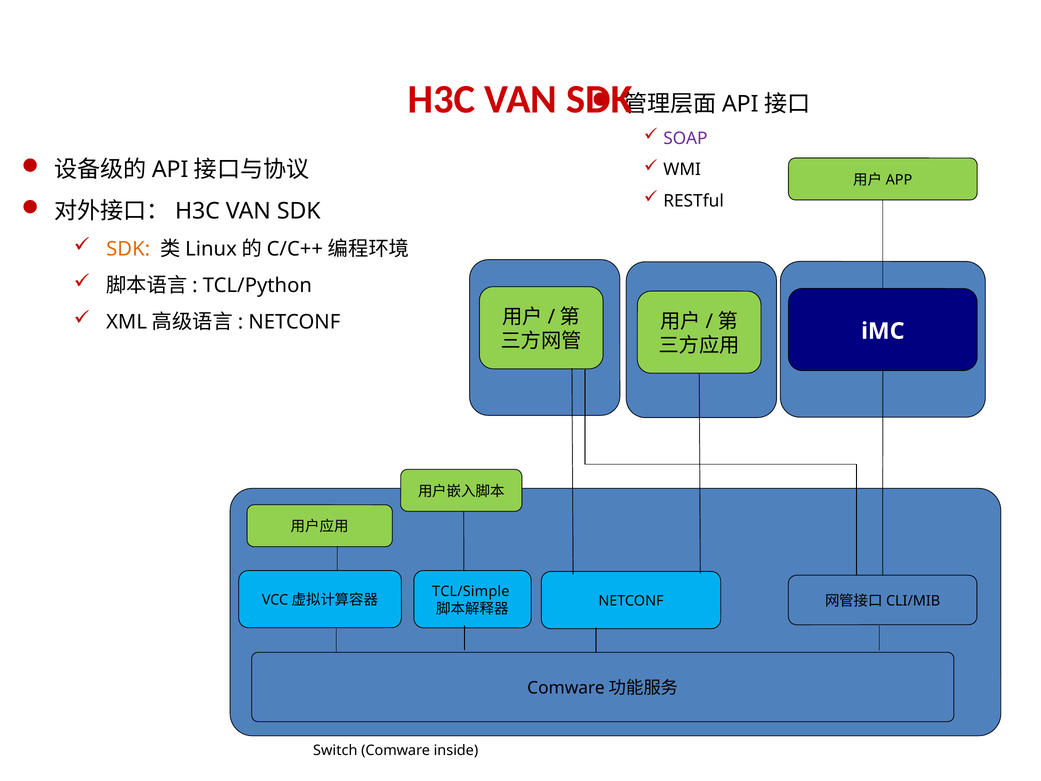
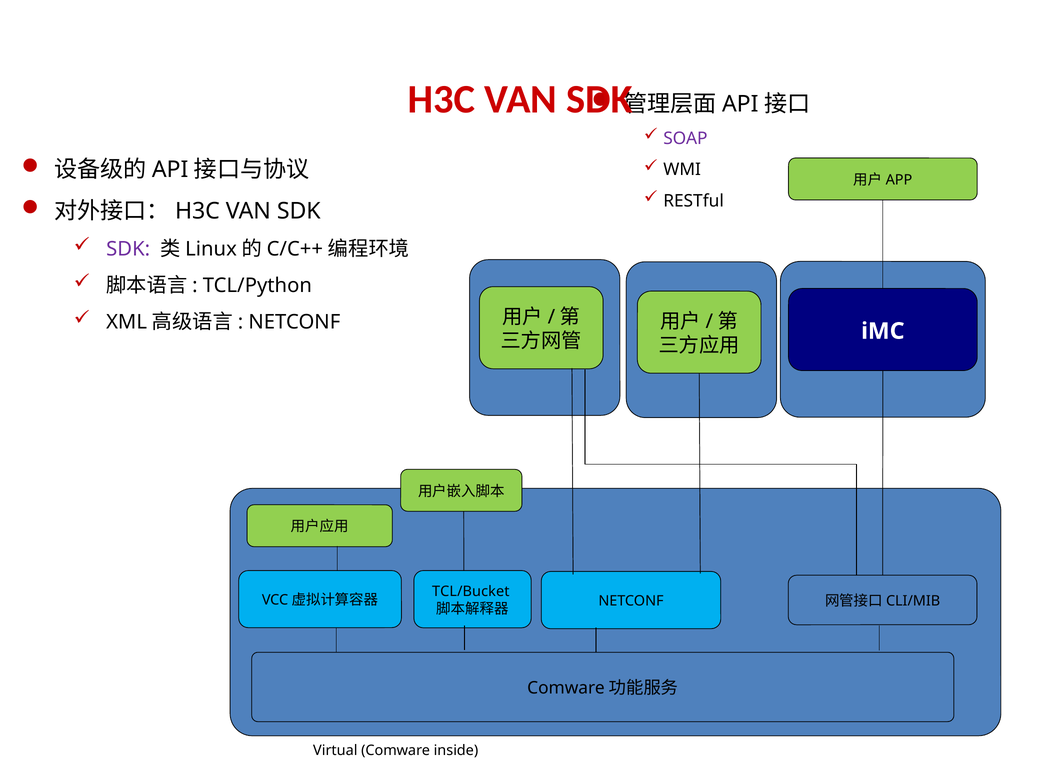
SDK colour: orange -> purple (128, 249)
TCL/Simple: TCL/Simple -> TCL/Bucket (471, 591)
Switch: Switch -> Virtual (335, 750)
